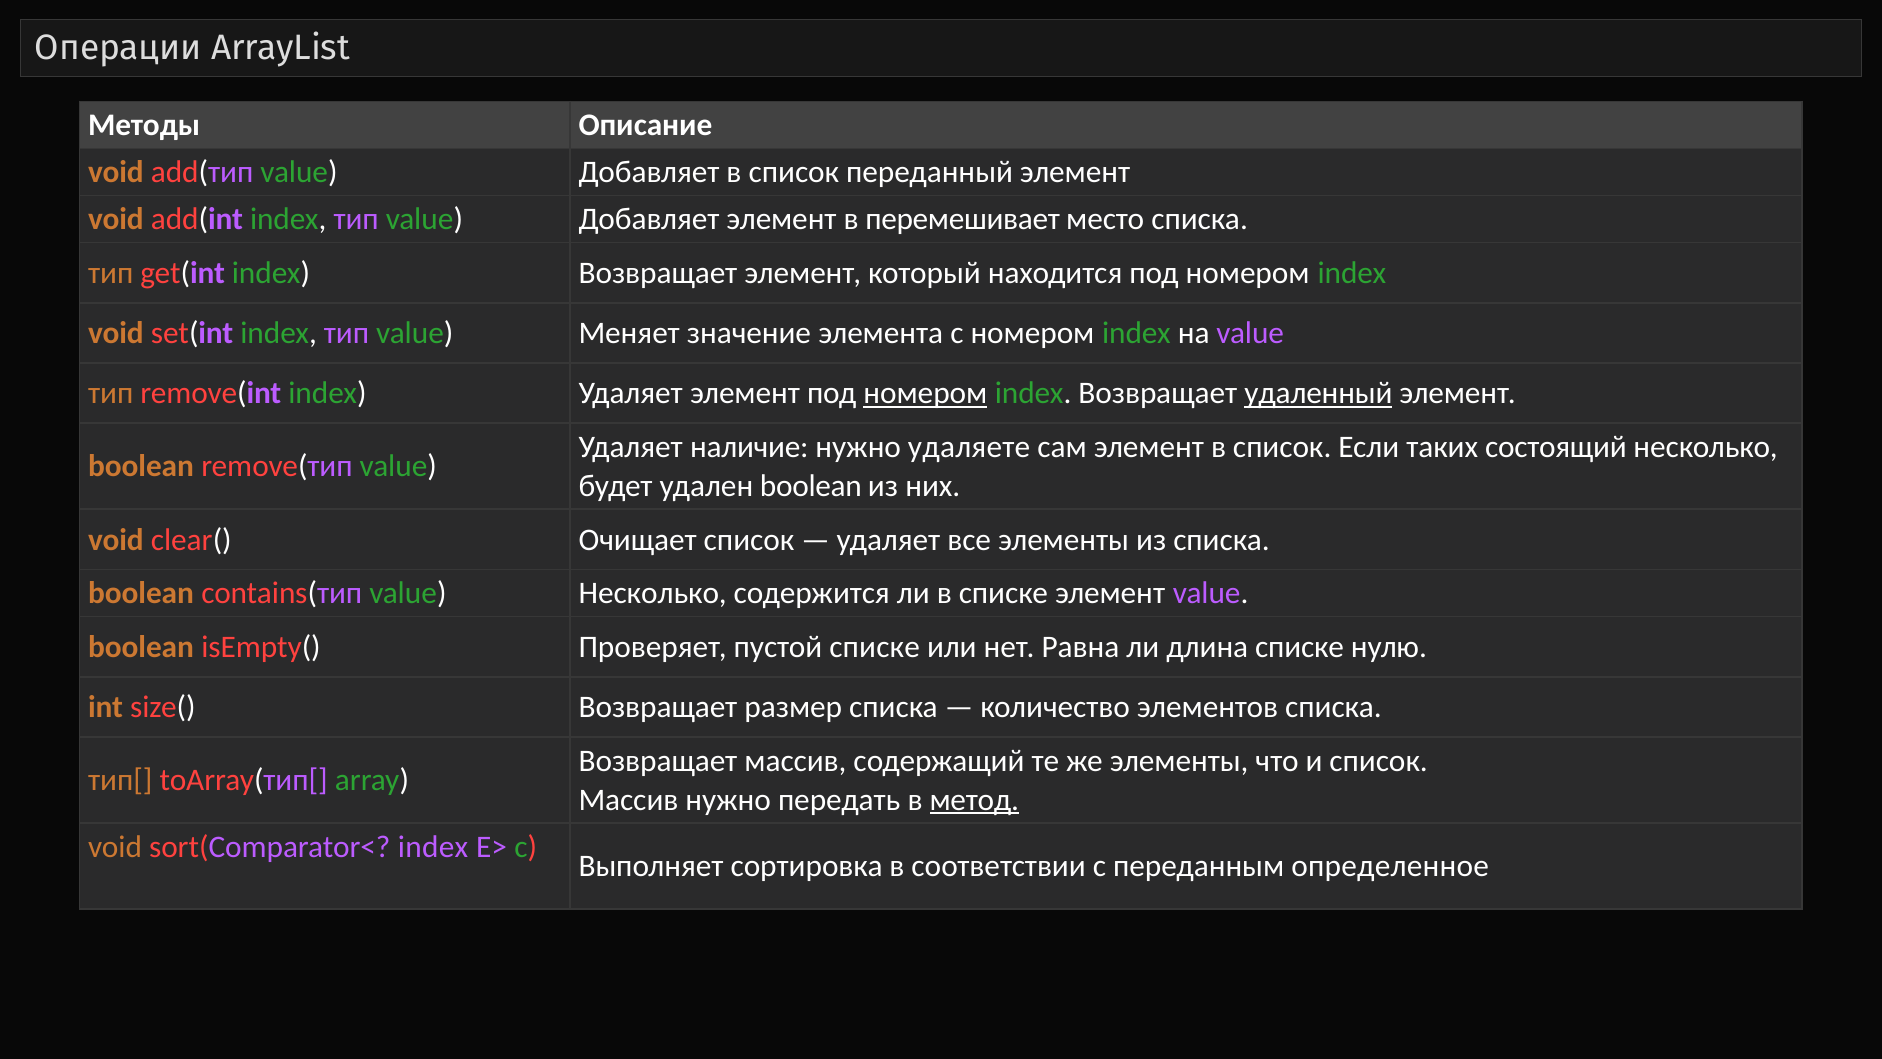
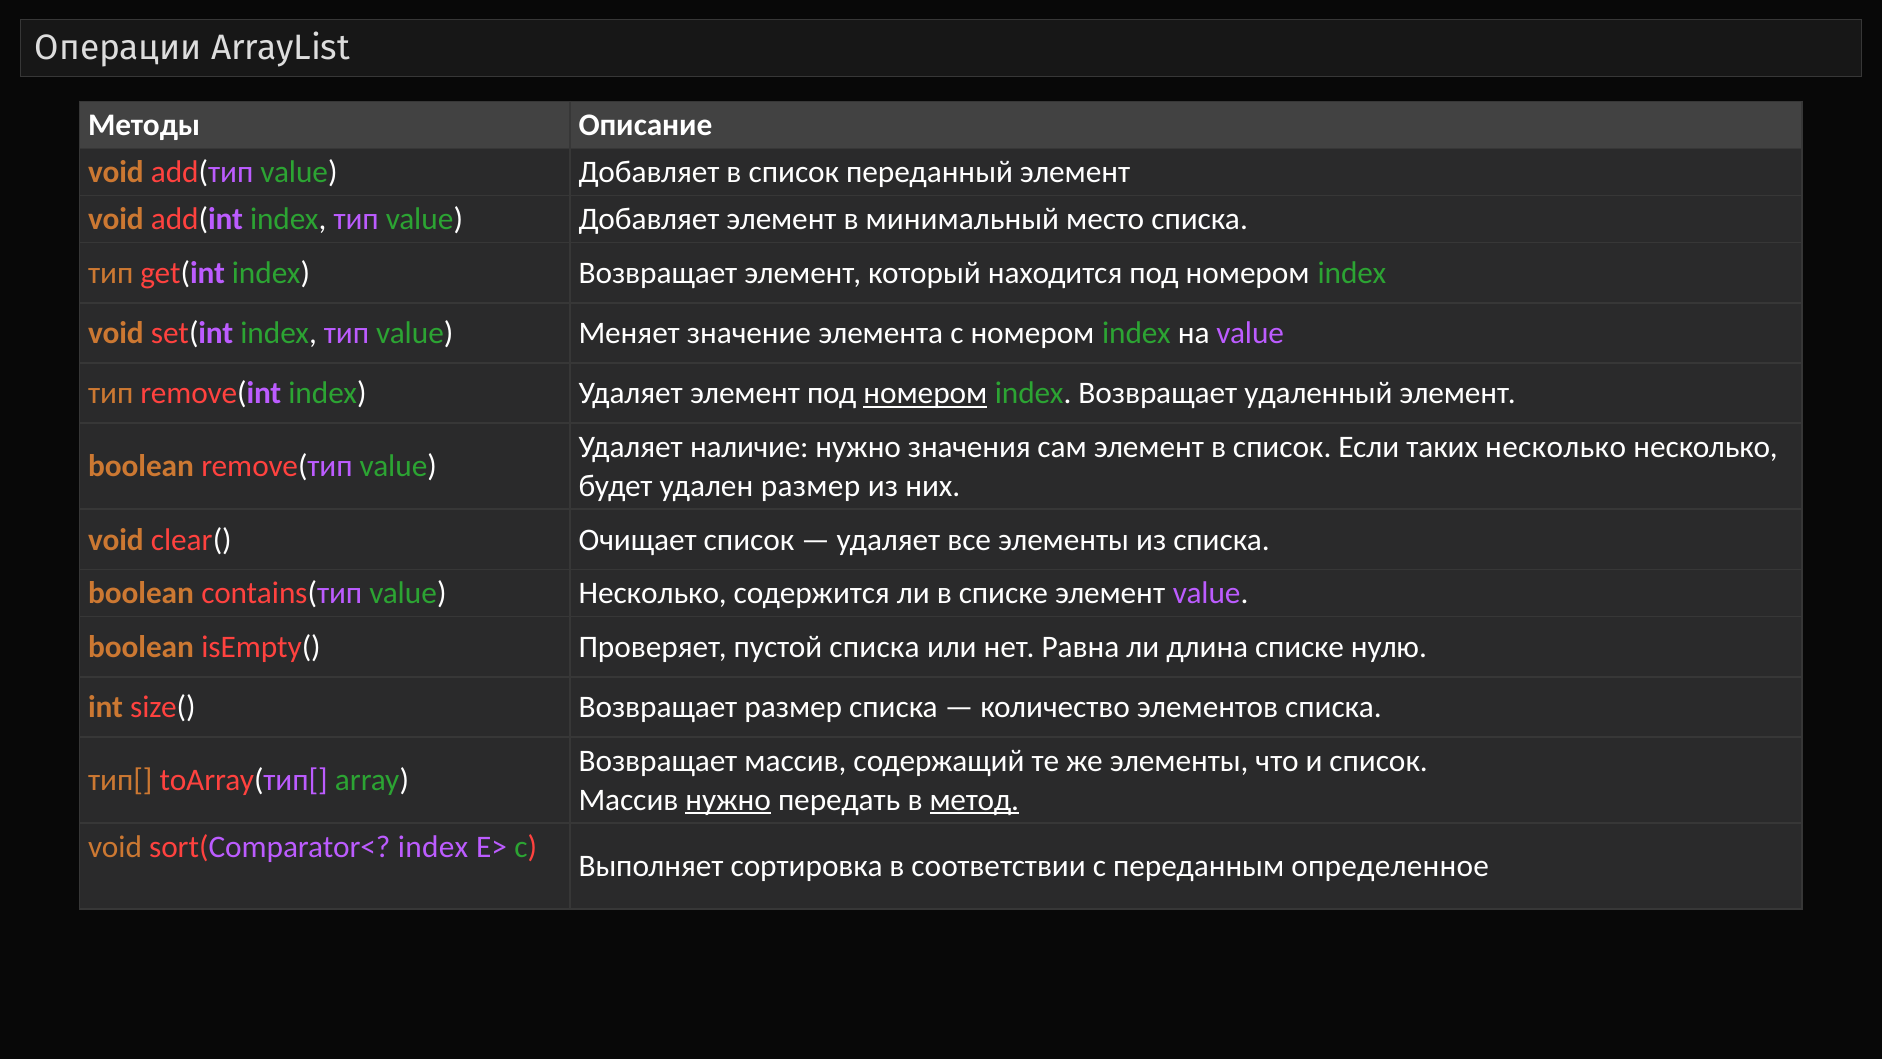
перемешивает: перемешивает -> минимальный (962, 219)
удаленный underline: present -> none (1318, 393)
удаляете: удаляете -> значения (969, 447)
таких состоящий: состоящий -> несколько (1556, 447)
удален boolean: boolean -> размер (811, 486)
пустой списке: списке -> списка (875, 647)
нужно underline: none -> present (728, 799)
